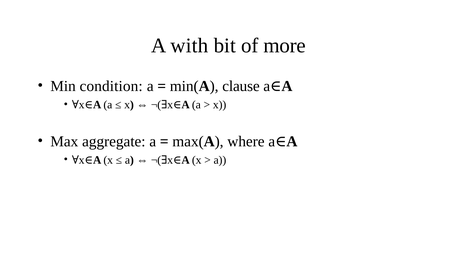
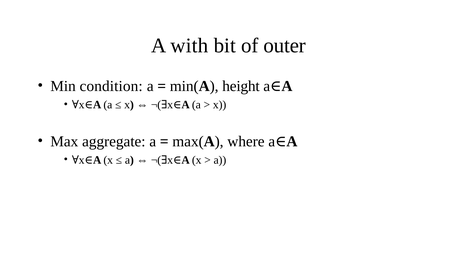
more: more -> outer (285, 46)
clause: clause -> height (241, 86)
